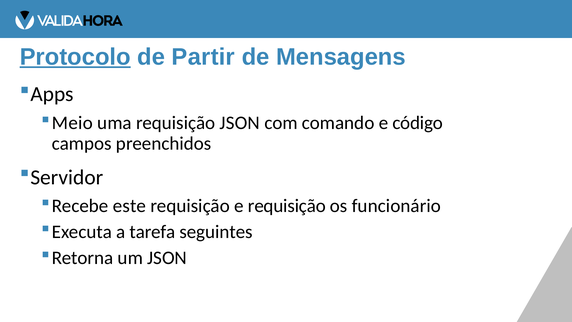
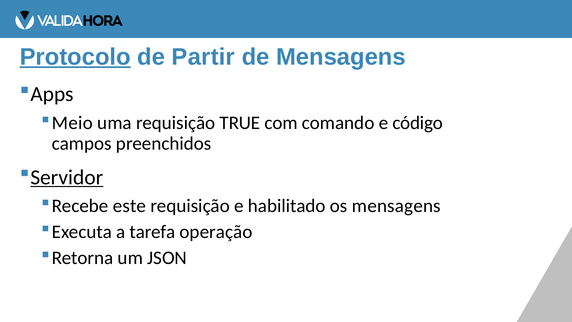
requisição JSON: JSON -> TRUE (240, 123)
Servidor underline: none -> present (67, 177)
e requisição: requisição -> habilitado (287, 206)
os funcionário: funcionário -> mensagens (396, 206)
seguintes: seguintes -> operação (216, 232)
